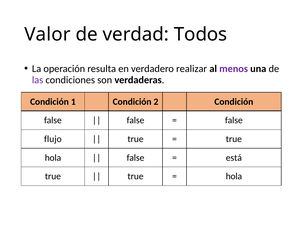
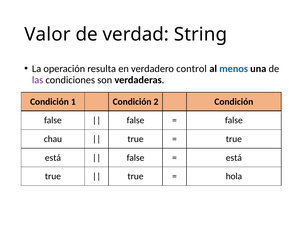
Todos: Todos -> String (200, 34)
realizar: realizar -> control (192, 69)
menos colour: purple -> blue (234, 69)
flujo: flujo -> chau (53, 139)
hola: hola -> está (53, 158)
